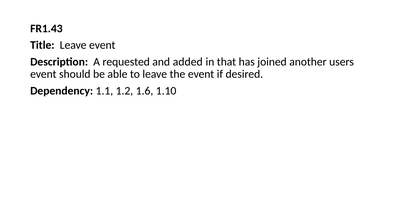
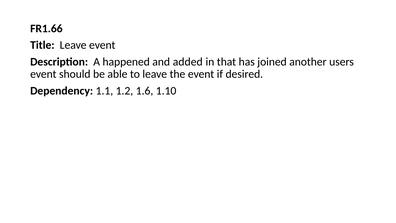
FR1.43: FR1.43 -> FR1.66 (46, 28)
requested: requested -> happened (126, 62)
